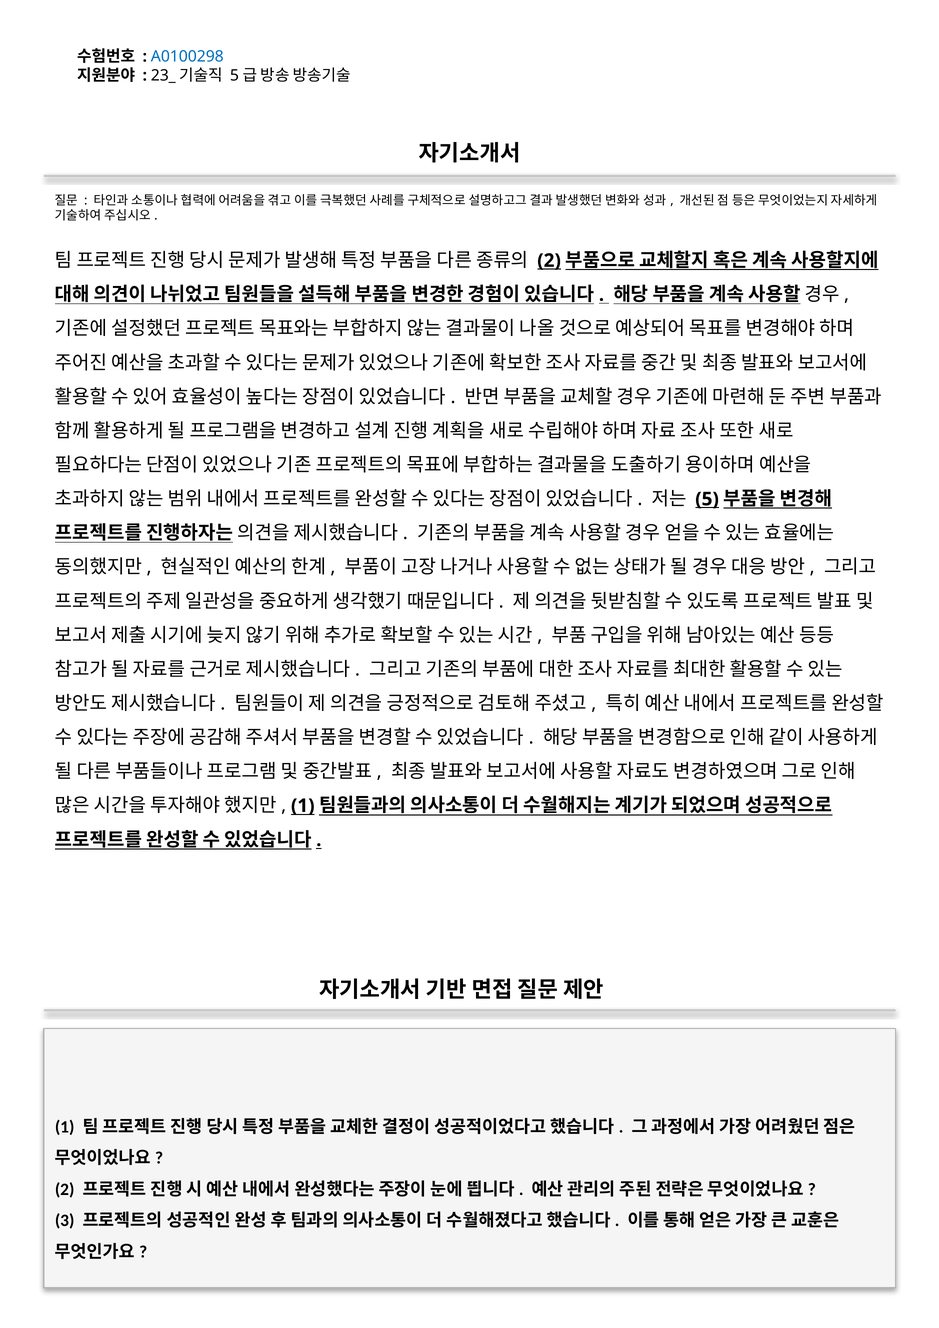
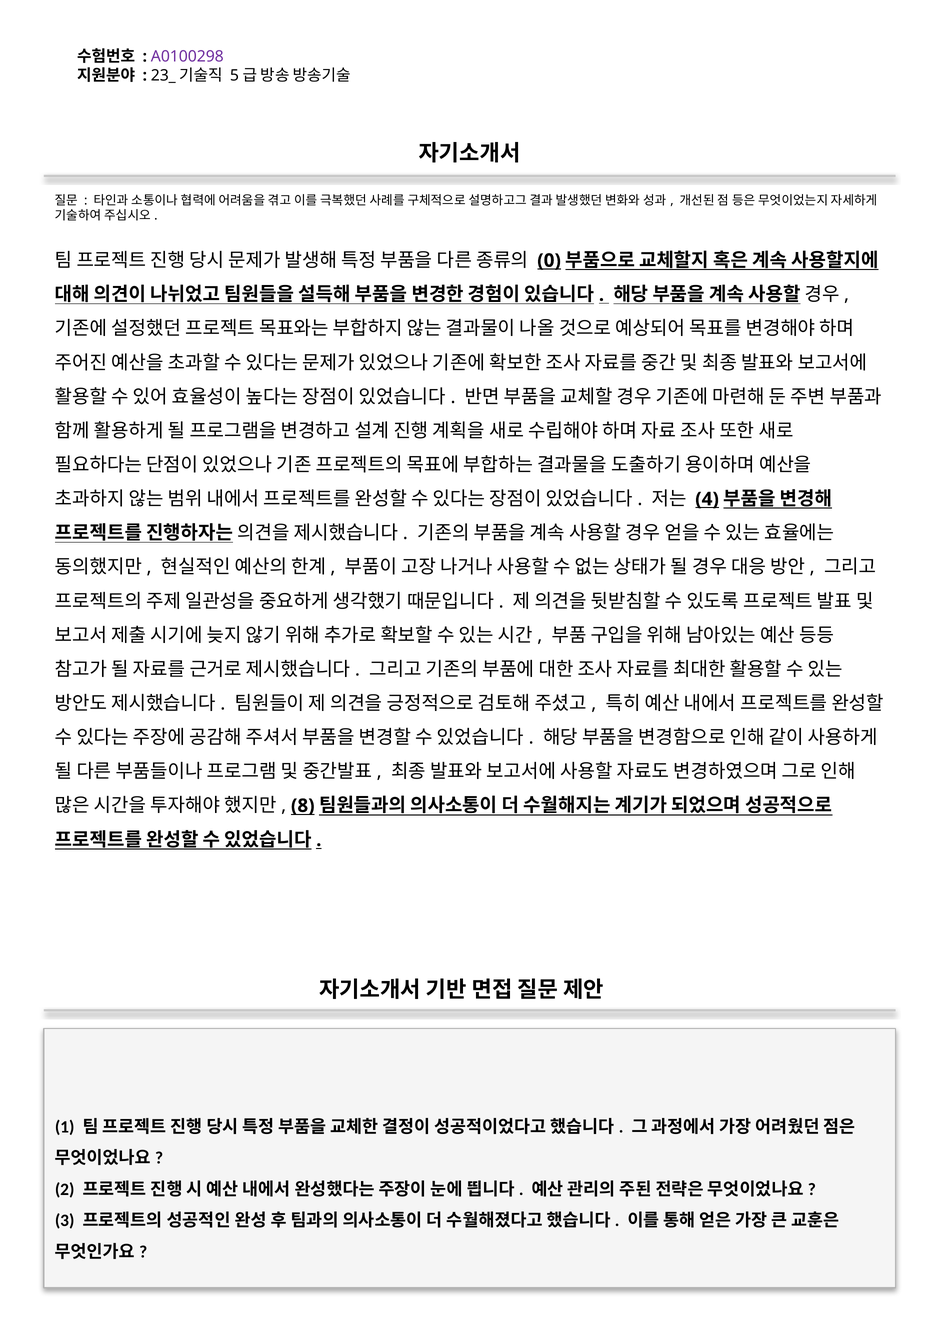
A0100298 colour: blue -> purple (187, 56)
2: 2 -> 0 (549, 261)
5: 5 -> 4 (707, 499)
1: 1 -> 8 (303, 806)
